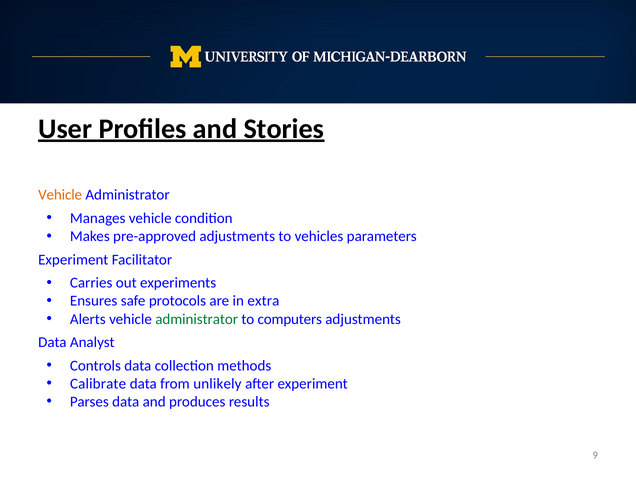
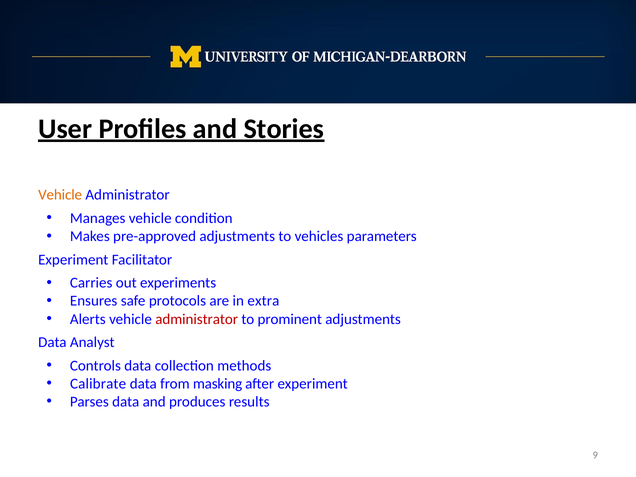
administrator colour: green -> red (197, 319)
computers: computers -> prominent (290, 319)
unlikely: unlikely -> masking (218, 384)
